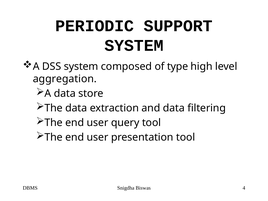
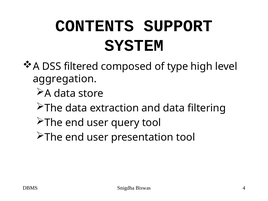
PERIODIC: PERIODIC -> CONTENTS (95, 26)
DSS system: system -> filtered (81, 66)
